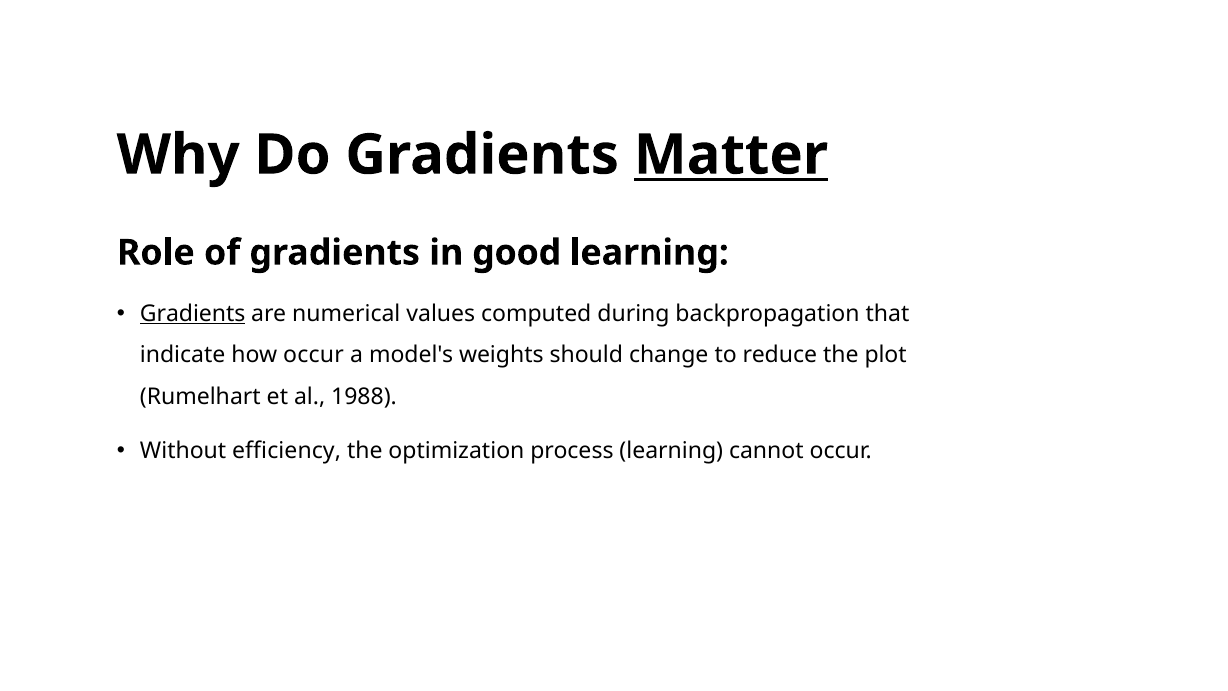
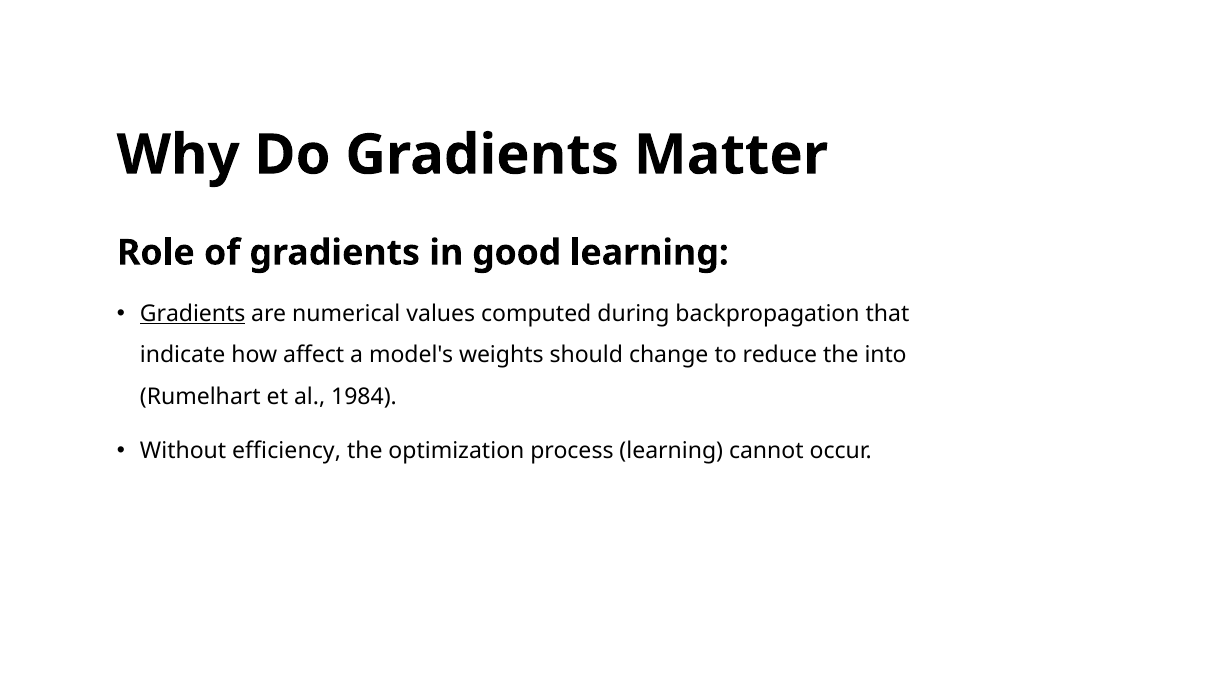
Matter underline: present -> none (731, 155)
how occur: occur -> affect (314, 355)
plot: plot -> into (886, 355)
1988: 1988 -> 1984 (364, 397)
